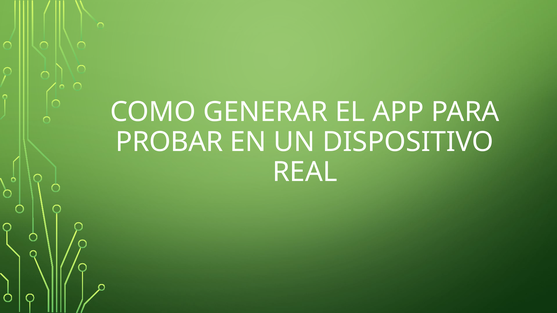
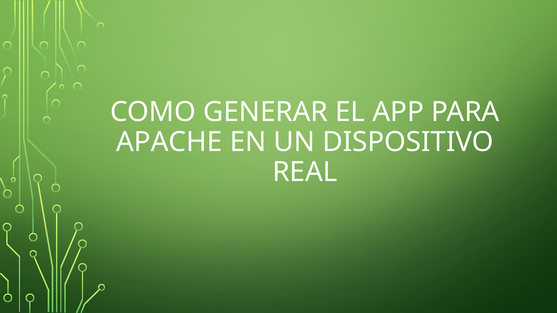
PROBAR: PROBAR -> APACHE (169, 142)
